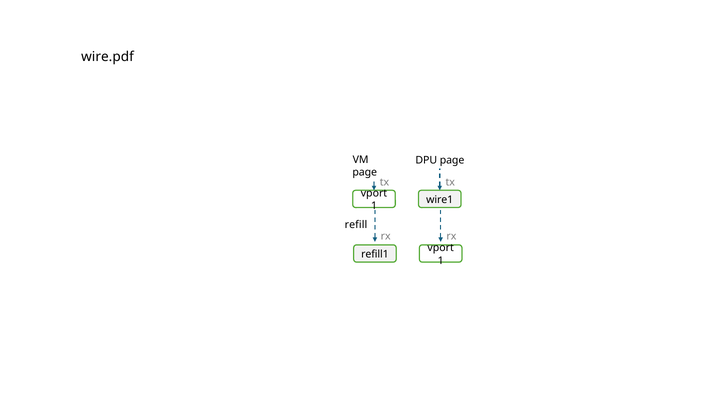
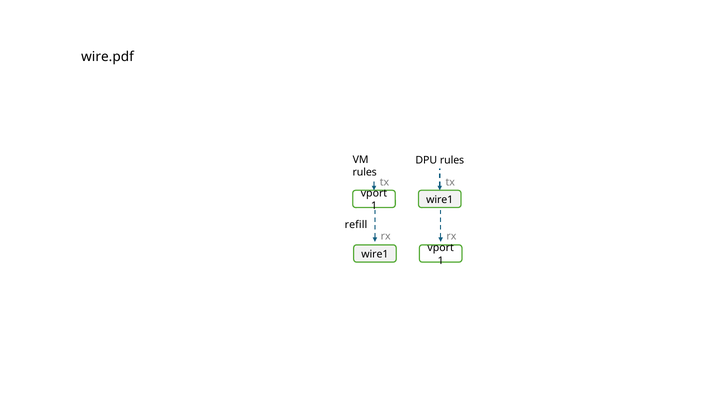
DPU page: page -> rules (452, 160)
page: page -> rules (365, 172)
refill1: refill1 -> wire1 (375, 254)
